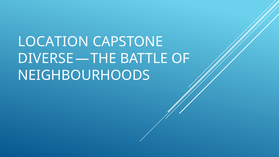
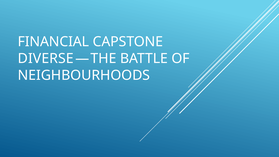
LOCATION: LOCATION -> FINANCIAL (53, 42)
